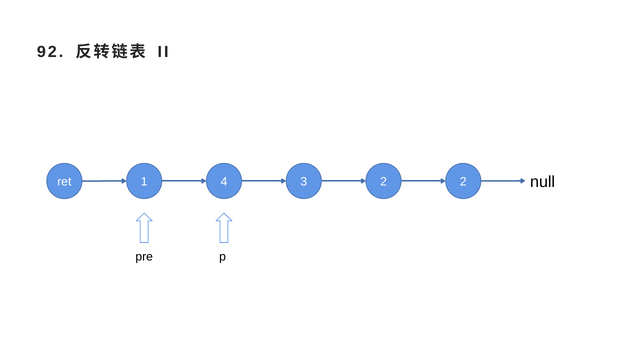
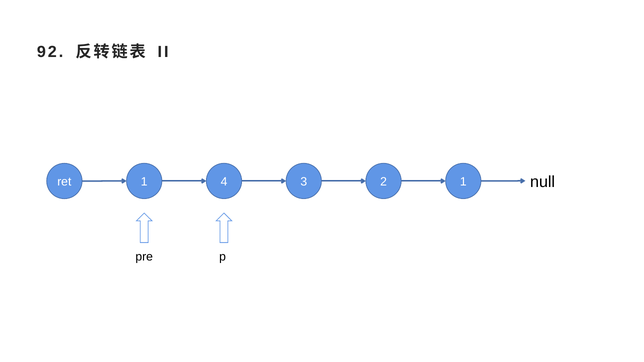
2 2: 2 -> 1 (463, 182)
